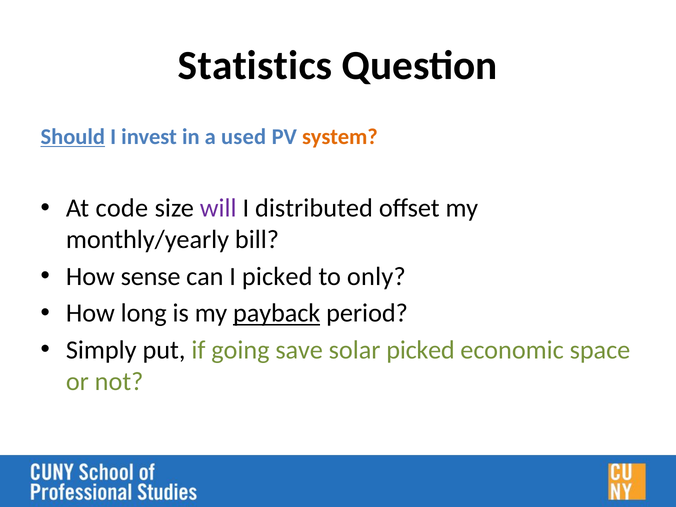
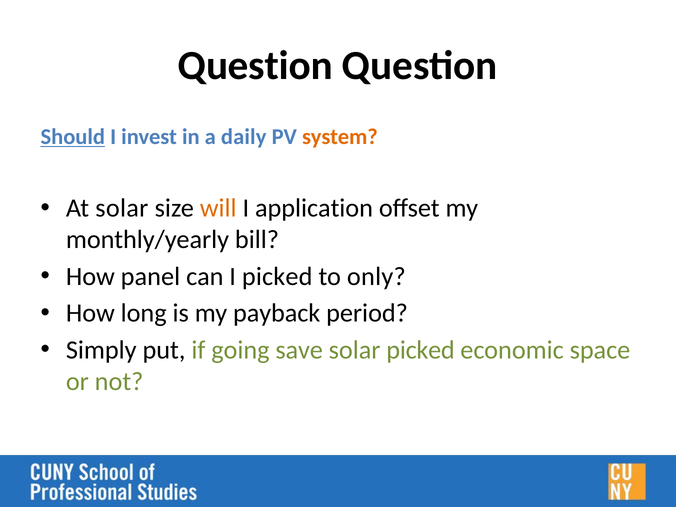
Statistics: Statistics -> Question (255, 65)
used: used -> daily (244, 137)
At code: code -> solar (122, 208)
will colour: purple -> orange (218, 208)
distributed: distributed -> application (314, 208)
sense: sense -> panel (150, 277)
payback underline: present -> none (277, 313)
